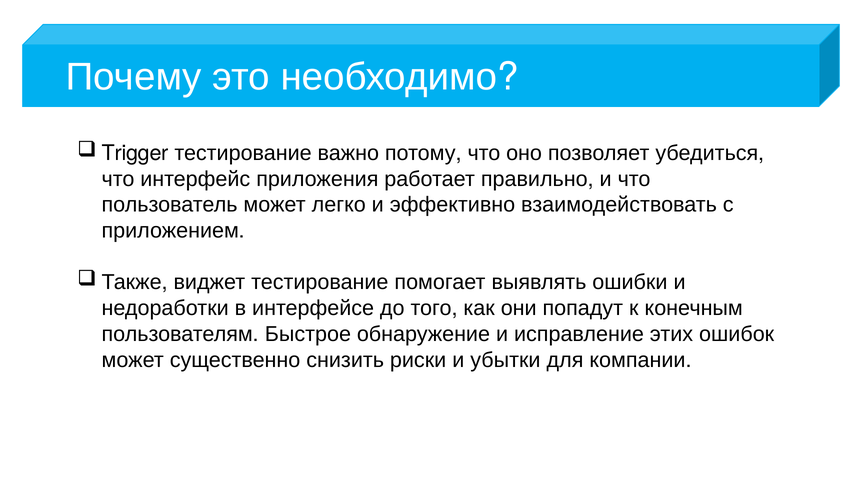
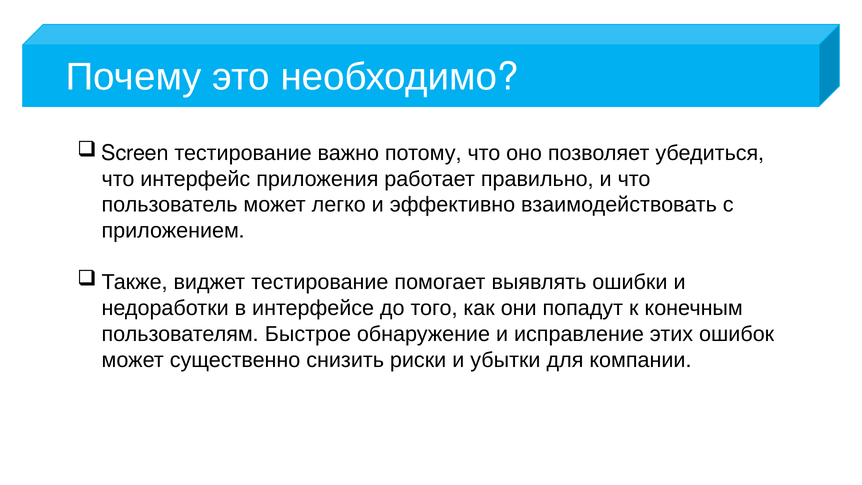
Trigger: Trigger -> Screen (135, 153)
